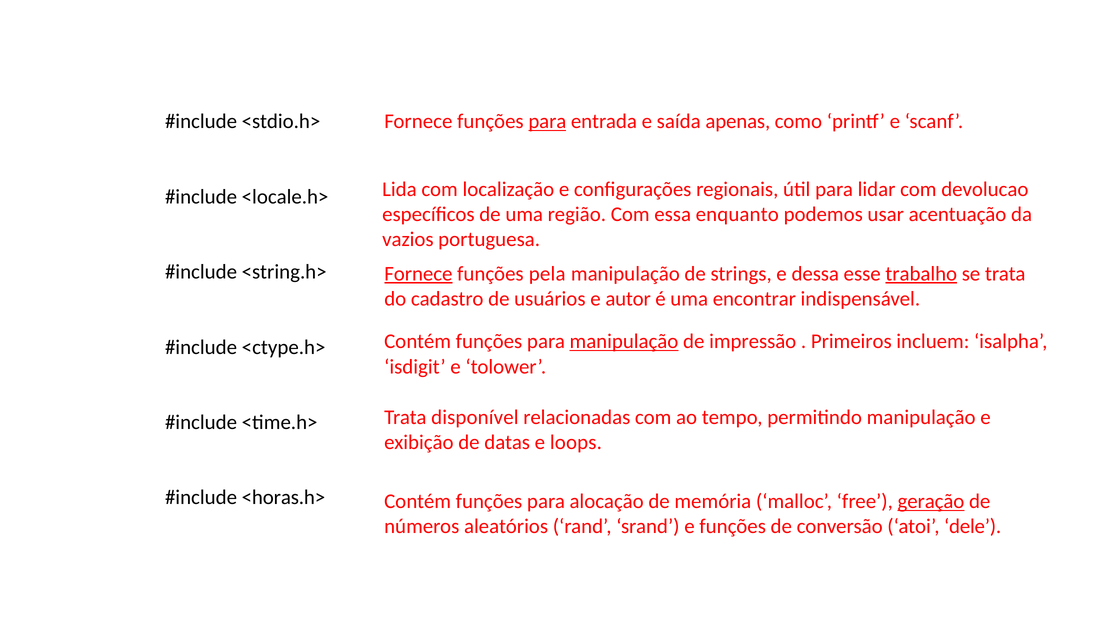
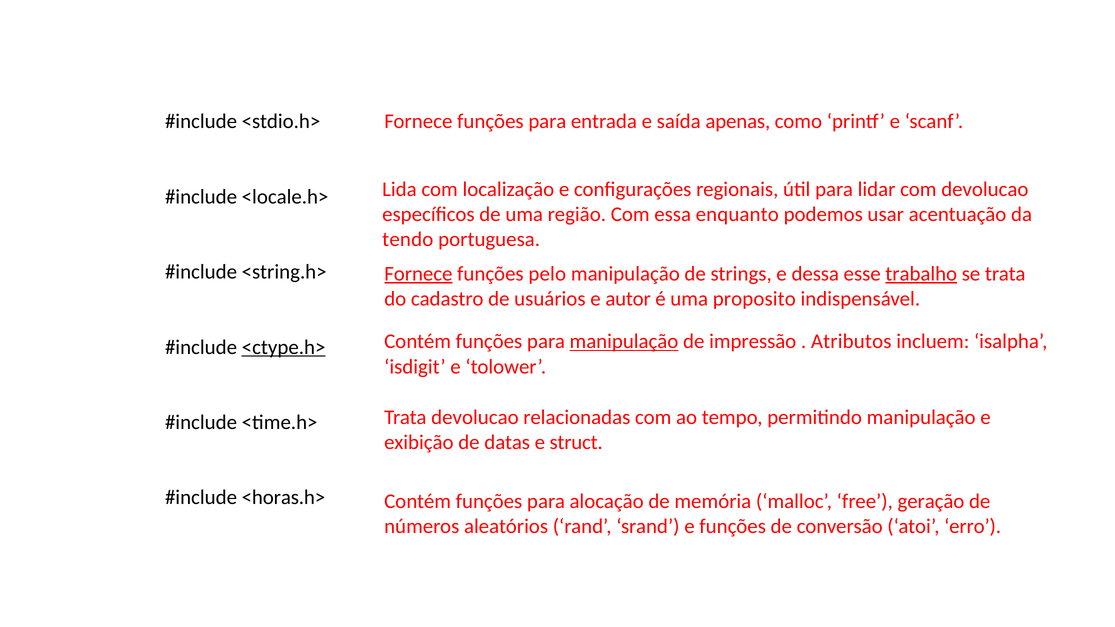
para underline: present -> none (547, 121)
vazios: vazios -> tendo (408, 239)
pela: pela -> pelo (547, 274)
encontrar: encontrar -> proposito (754, 299)
Primeiros: Primeiros -> Atributos (851, 342)
<ctype.h> underline: none -> present (284, 347)
Trata disponível: disponível -> devolucao (475, 417)
loops: loops -> struct (576, 442)
geração underline: present -> none (931, 502)
dele: dele -> erro (973, 527)
